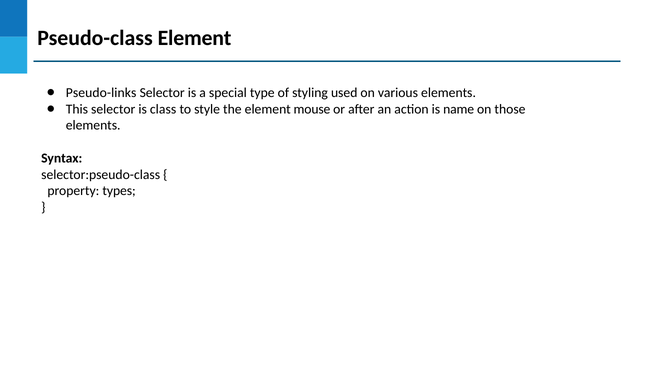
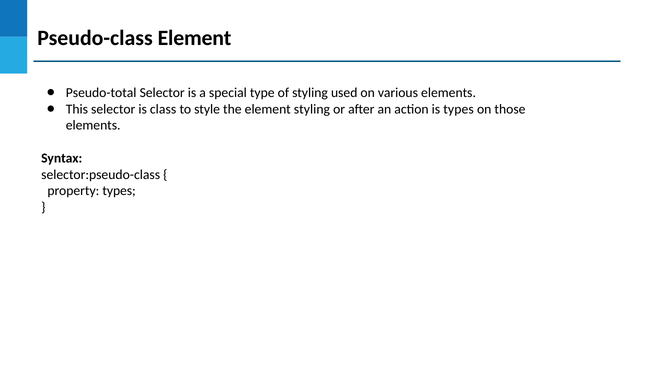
Pseudo-links: Pseudo-links -> Pseudo-total (101, 93)
element mouse: mouse -> styling (312, 109)
is name: name -> types (459, 109)
